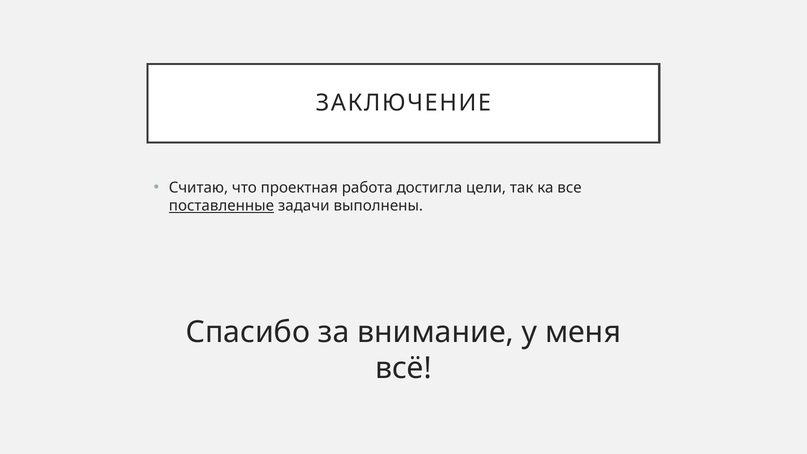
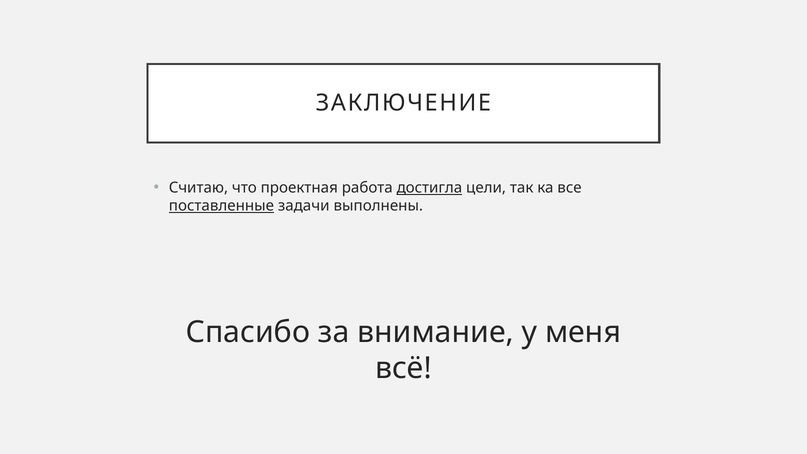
достигла underline: none -> present (429, 188)
